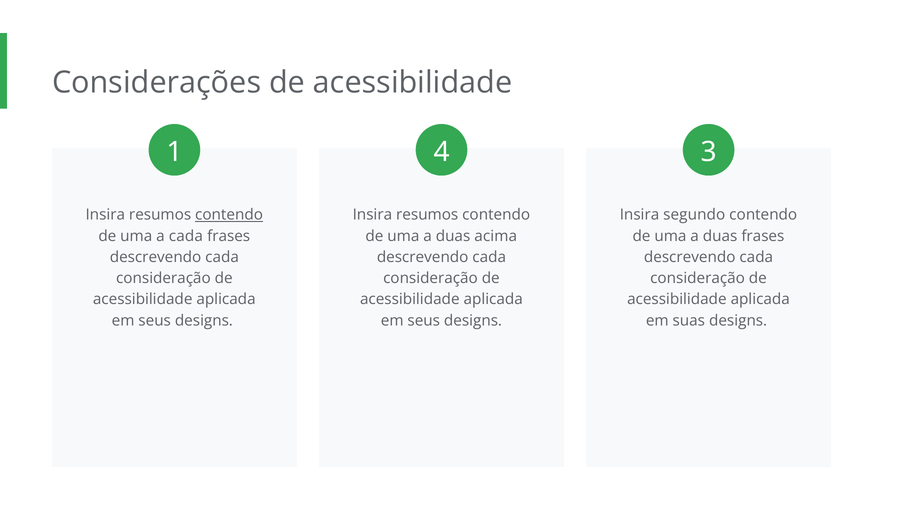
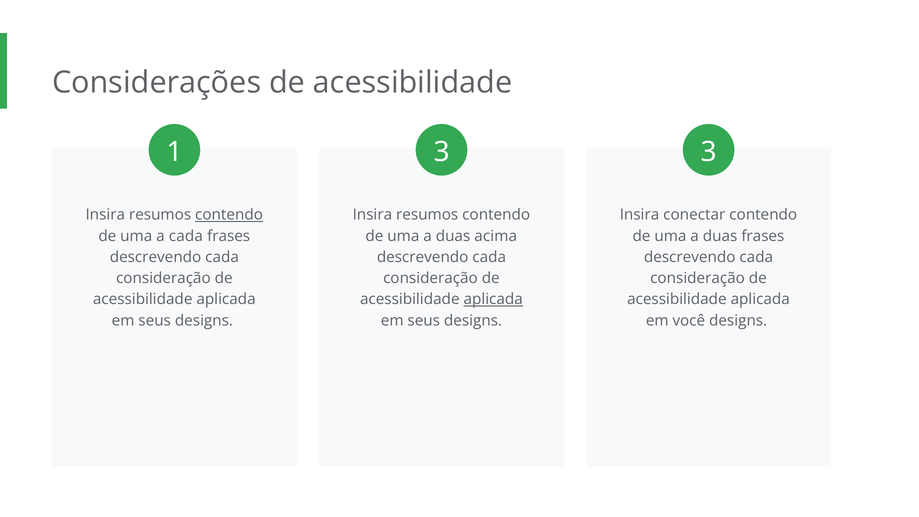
1 4: 4 -> 3 (442, 152)
segundo: segundo -> conectar (694, 215)
aplicada underline: none -> present (493, 299)
suas: suas -> você (689, 321)
